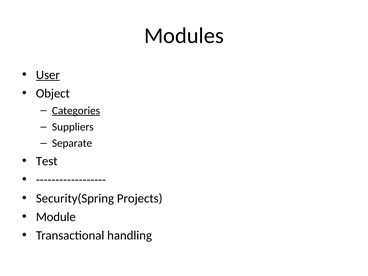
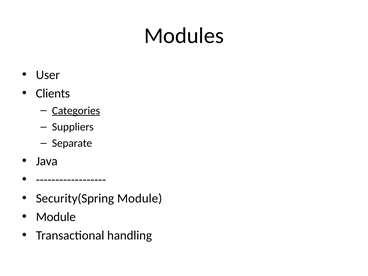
User underline: present -> none (48, 75)
Object: Object -> Clients (53, 93)
Test: Test -> Java (47, 161)
Security(Spring Projects: Projects -> Module (140, 198)
